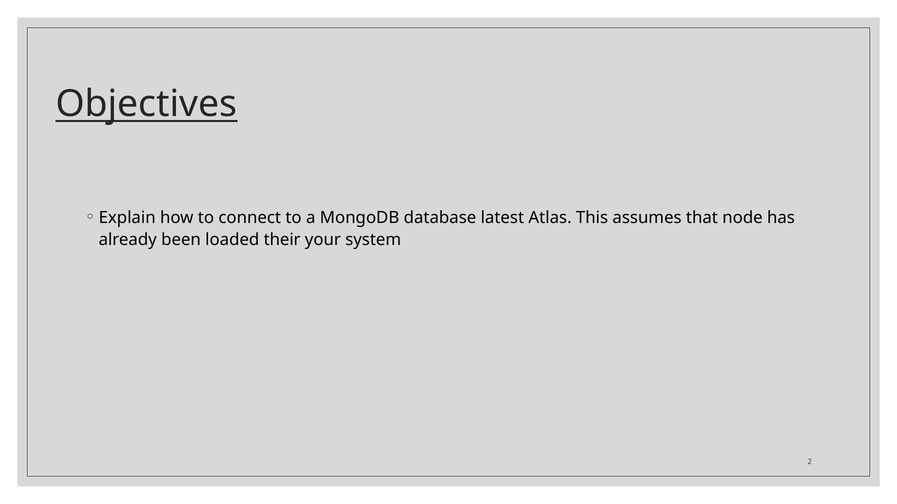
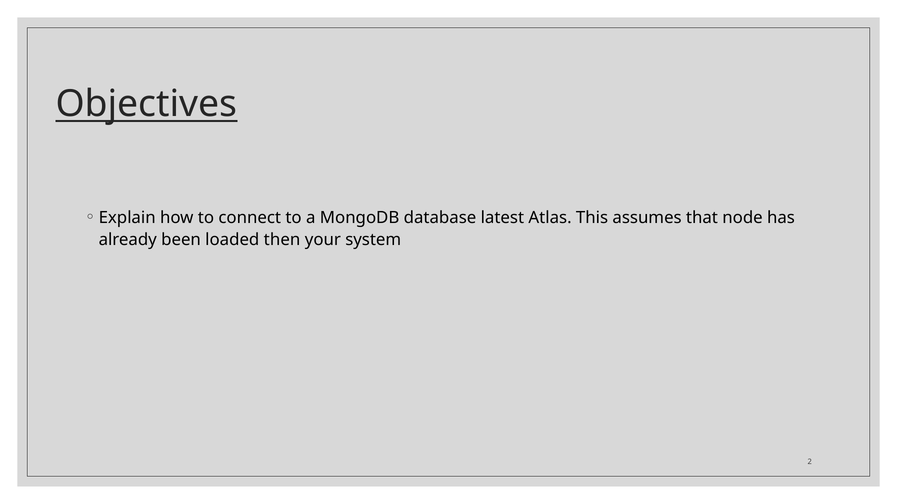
their: their -> then (282, 240)
